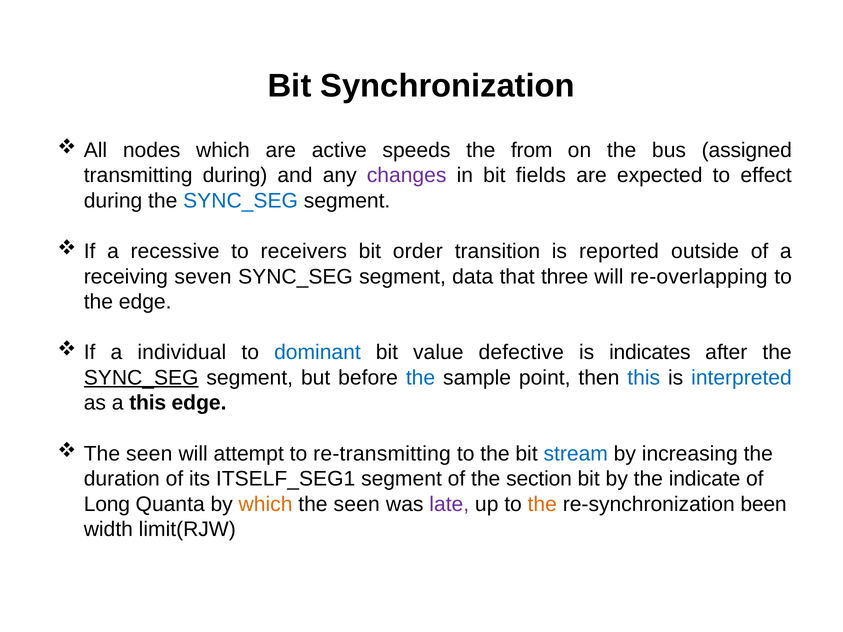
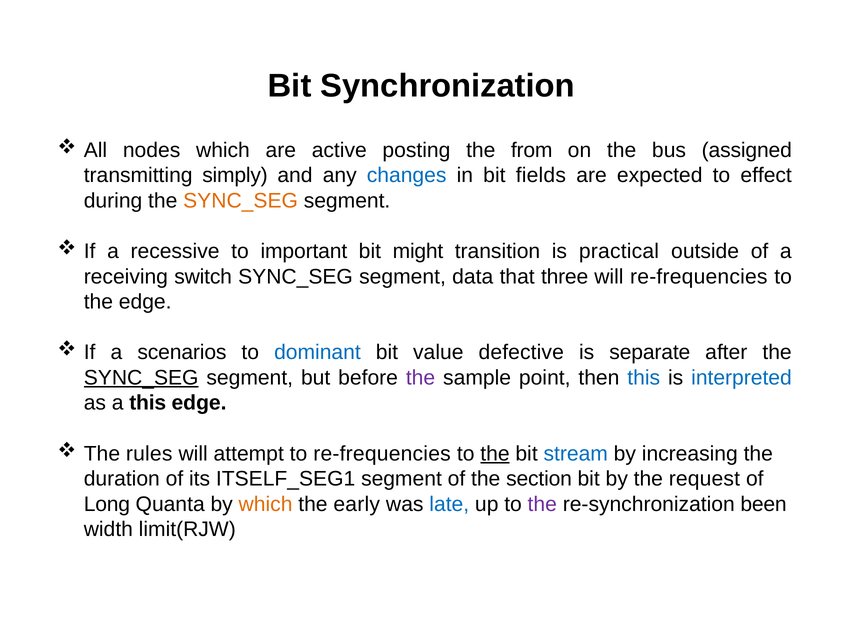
speeds: speeds -> posting (416, 150)
transmitting during: during -> simply (235, 176)
changes colour: purple -> blue (407, 176)
SYNC_SEG colour: blue -> orange (241, 201)
receivers: receivers -> important (304, 251)
order: order -> might (418, 251)
reported: reported -> practical (619, 251)
seven: seven -> switch (203, 277)
will re-overlapping: re-overlapping -> re-frequencies (699, 277)
individual: individual -> scenarios (182, 353)
indicates: indicates -> separate (650, 353)
the colour: blue -> purple (421, 378)
seen: seen -> rules (149, 454)
to re-transmitting: re-transmitting -> re-frequencies (382, 454)
the underline: none -> present (495, 454)
indicate: indicate -> request (704, 479)
seen: seen -> early (357, 504)
late colour: purple -> blue (449, 504)
the colour: orange -> purple (542, 504)
